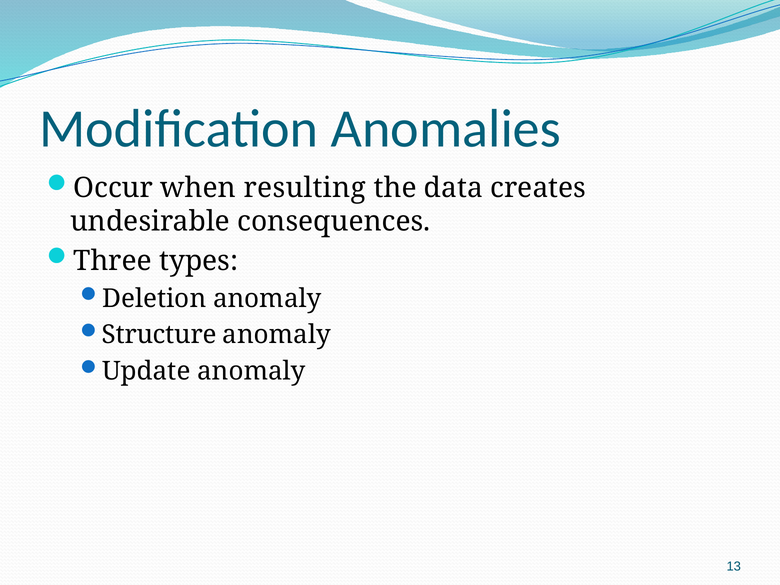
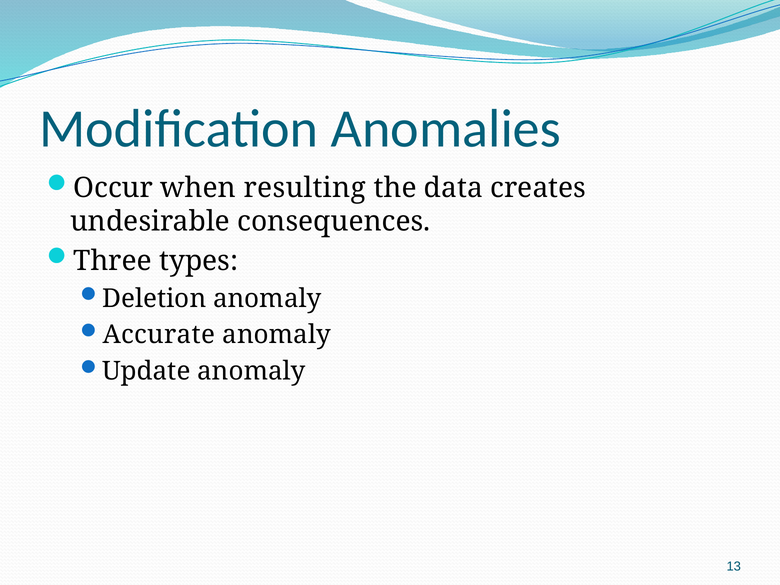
Structure: Structure -> Accurate (159, 335)
